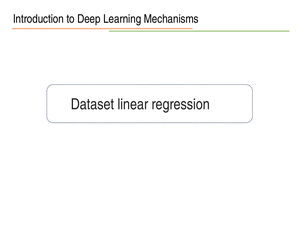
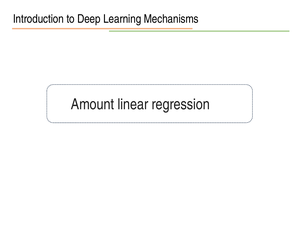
Dataset: Dataset -> Amount (93, 105)
